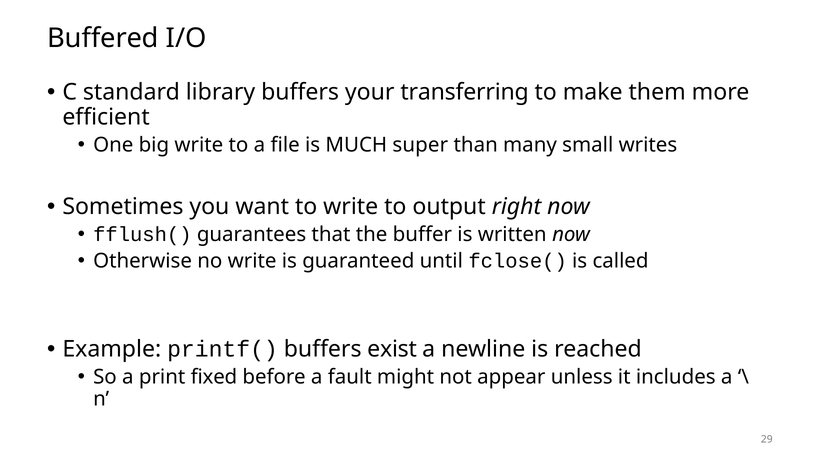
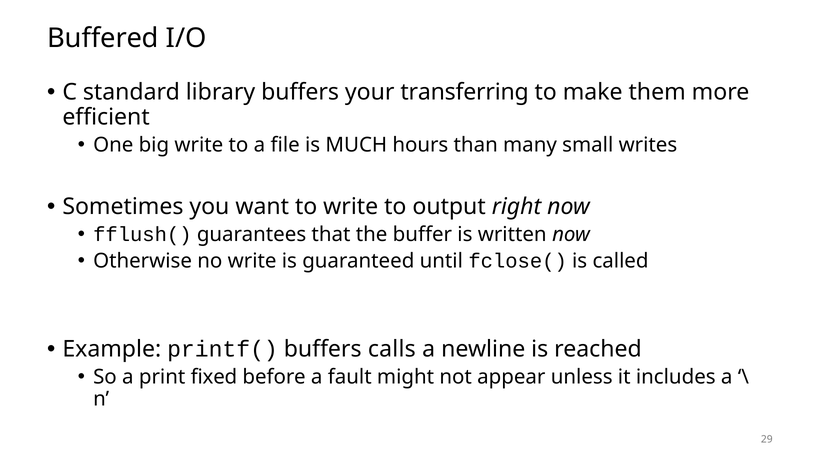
super: super -> hours (420, 145)
exist: exist -> calls (392, 349)
